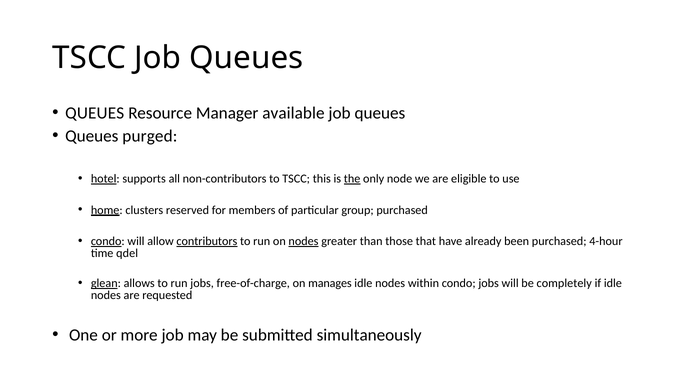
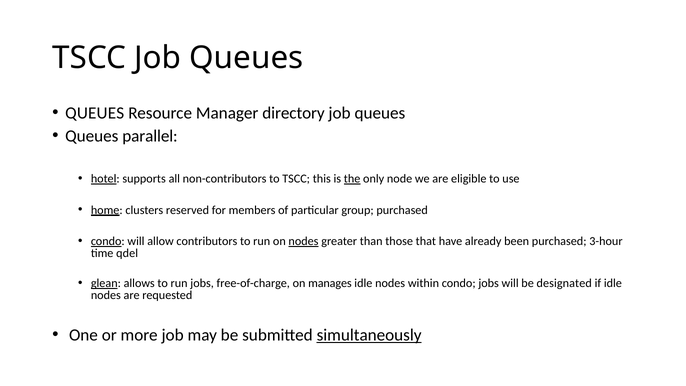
available: available -> directory (294, 113)
purged: purged -> parallel (150, 136)
contributors underline: present -> none (207, 241)
4-hour: 4-hour -> 3-hour (606, 241)
completely: completely -> designated (564, 283)
simultaneously underline: none -> present (369, 335)
